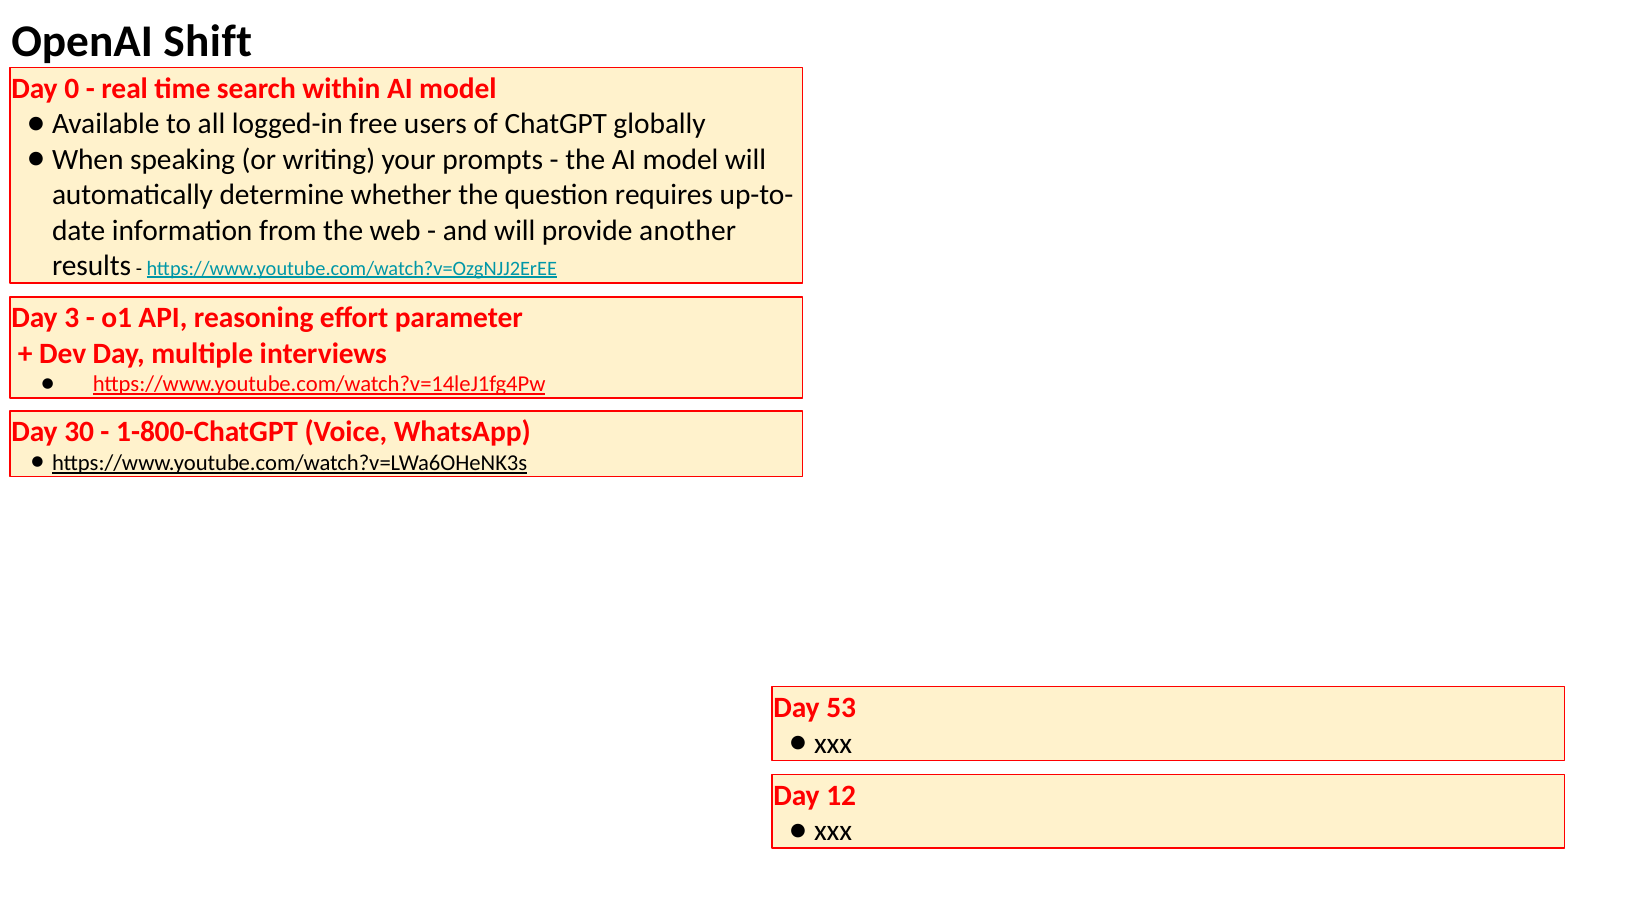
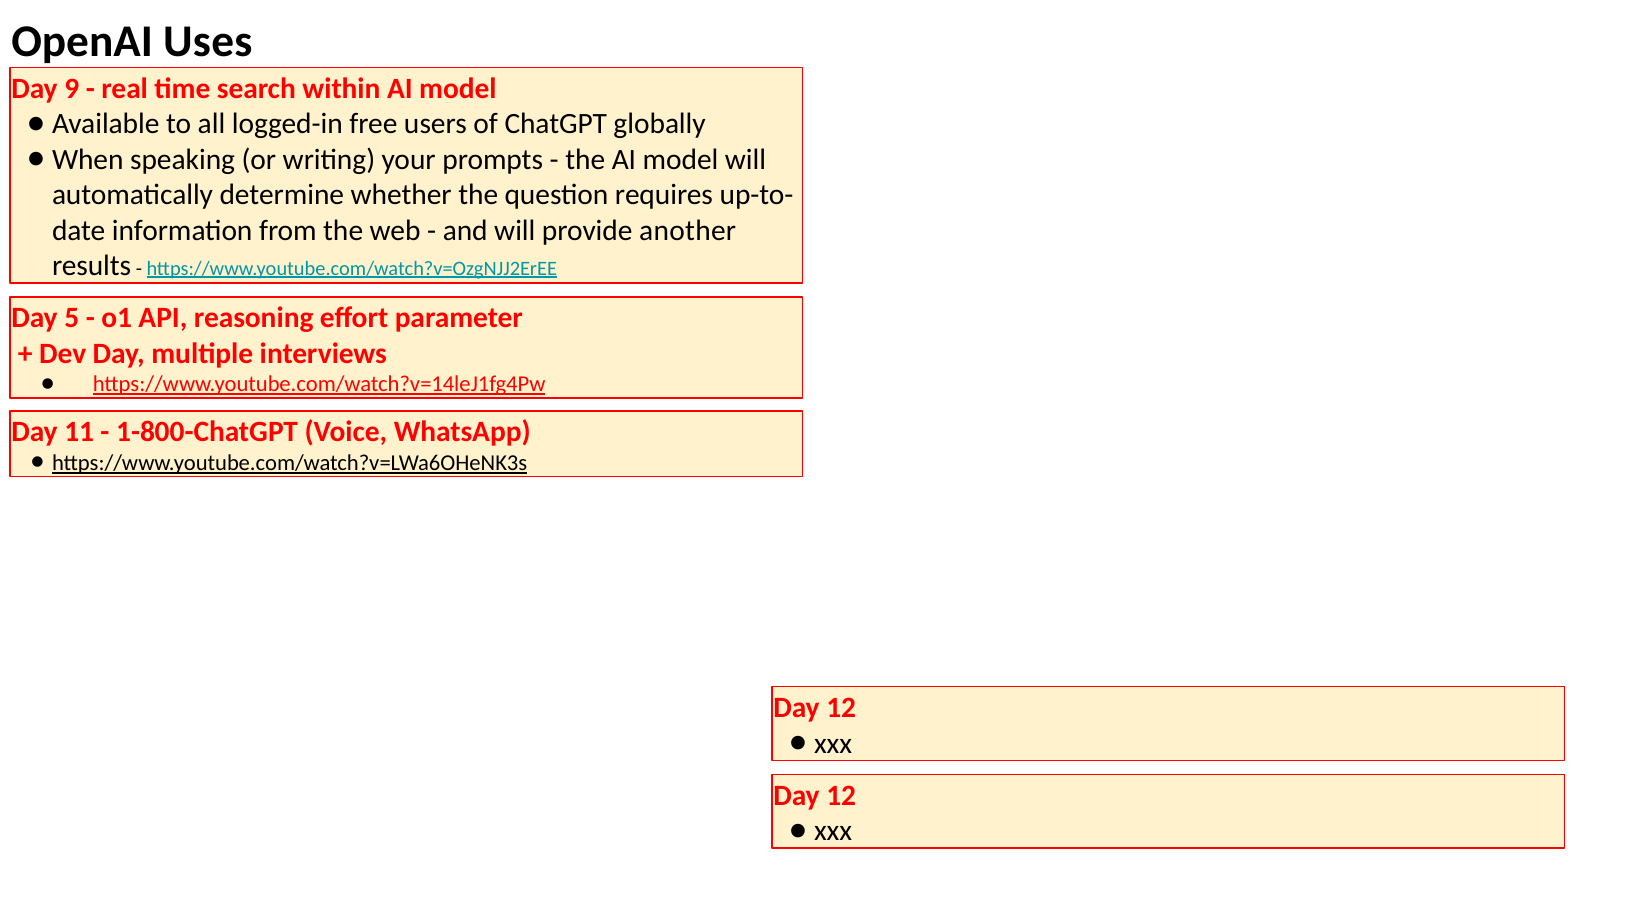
Shift: Shift -> Uses (208, 41)
0: 0 -> 9 (72, 89)
3: 3 -> 5 (72, 318)
30: 30 -> 11 (79, 432)
53: 53 -> 12 (841, 708)
